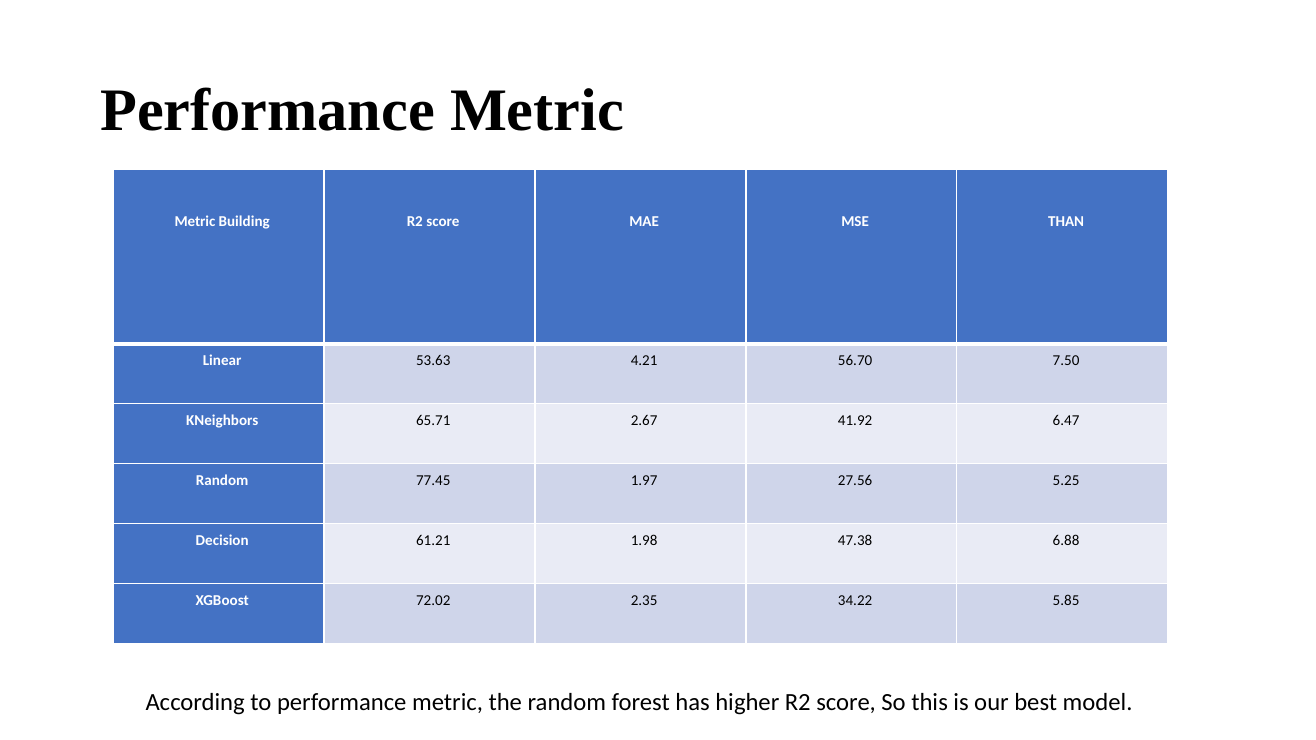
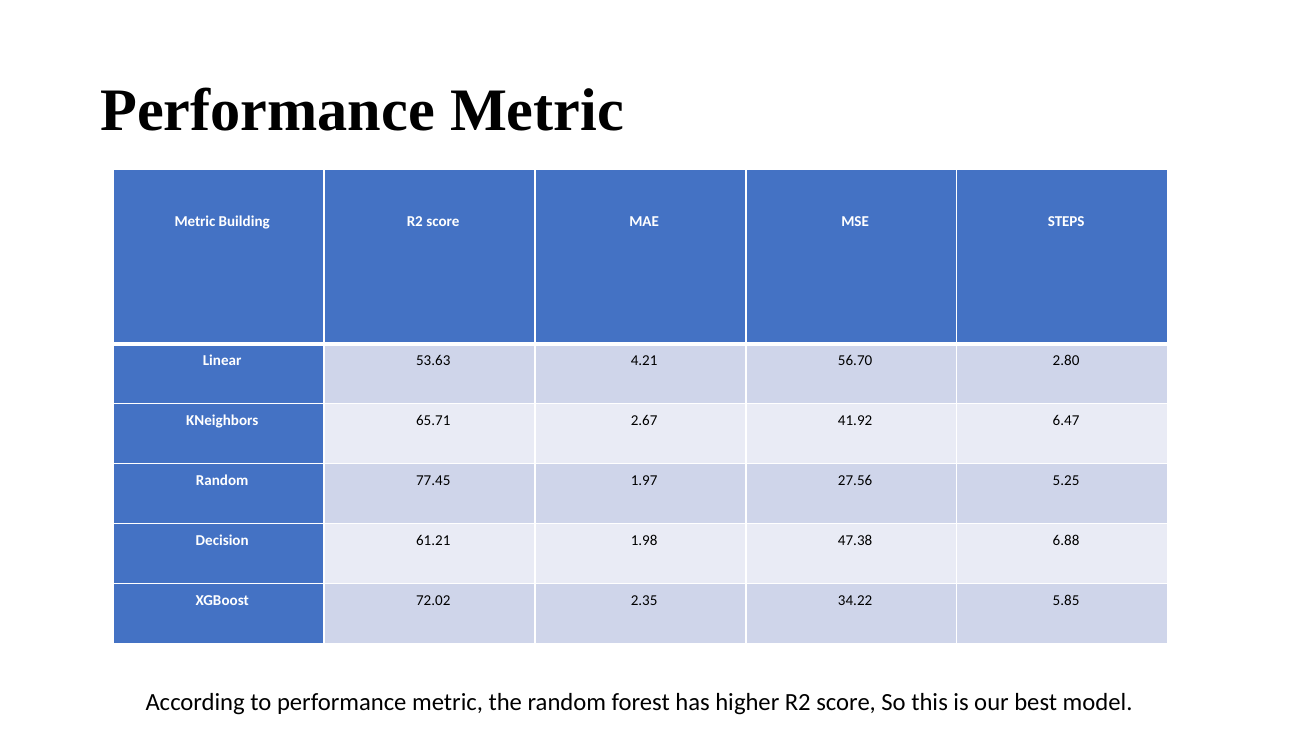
THAN: THAN -> STEPS (1066, 222)
7.50: 7.50 -> 2.80 (1066, 361)
